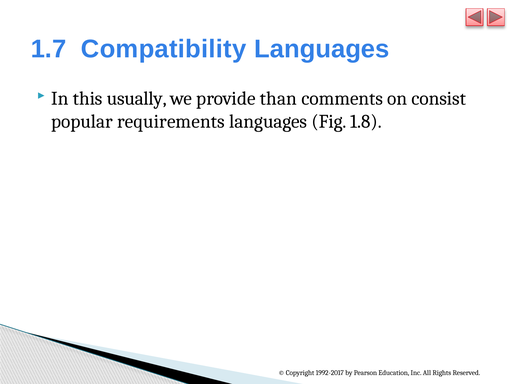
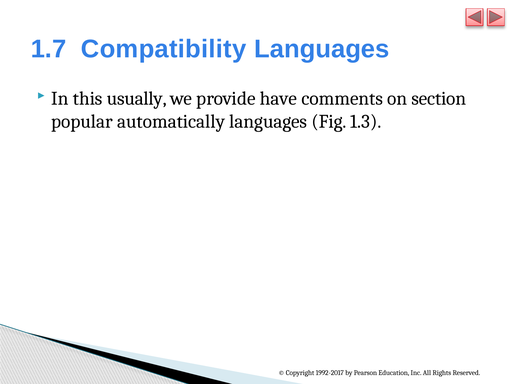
than: than -> have (278, 99)
consist: consist -> section (439, 99)
requirements: requirements -> automatically (171, 122)
1.8: 1.8 -> 1.3 (366, 122)
